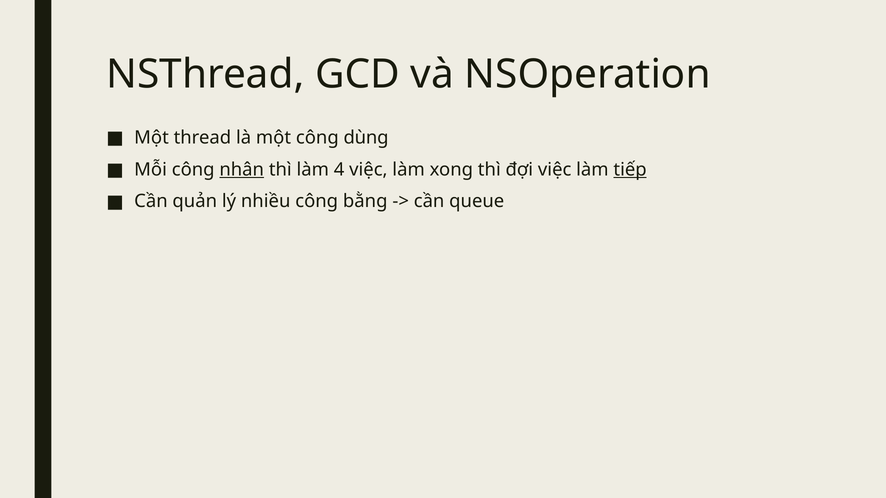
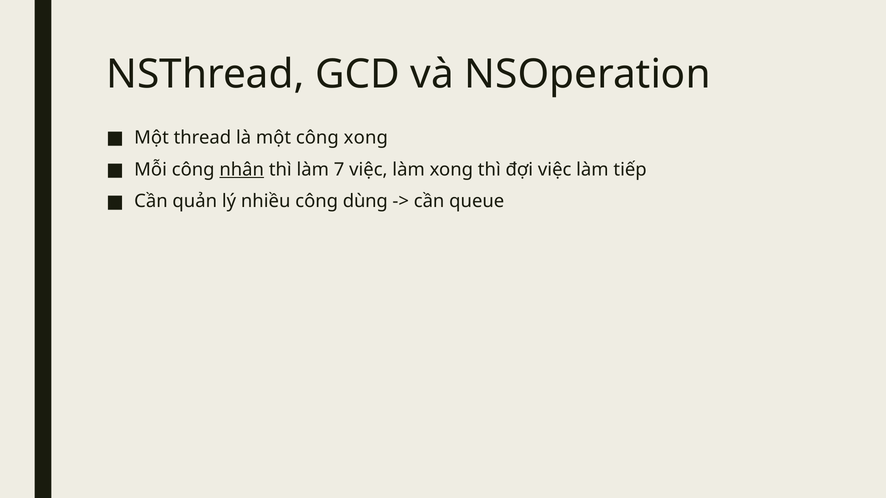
công dùng: dùng -> xong (366, 138)
4: 4 -> 7 (339, 170)
tiếp underline: present -> none (630, 170)
bằng: bằng -> dùng (365, 201)
